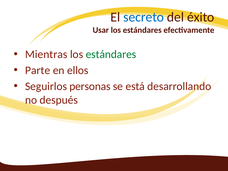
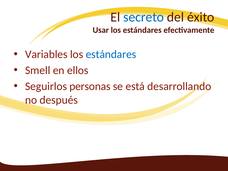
Mientras: Mientras -> Variables (46, 54)
estándares colour: green -> blue (111, 54)
Parte: Parte -> Smell (38, 70)
